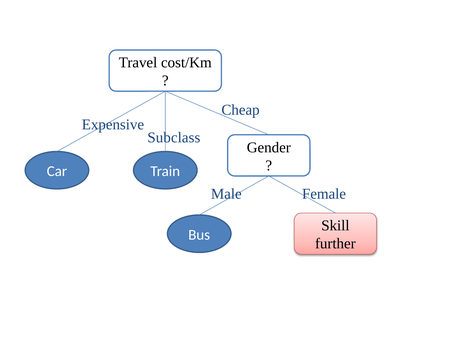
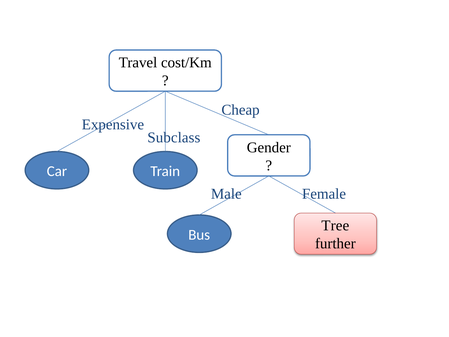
Skill: Skill -> Tree (335, 226)
